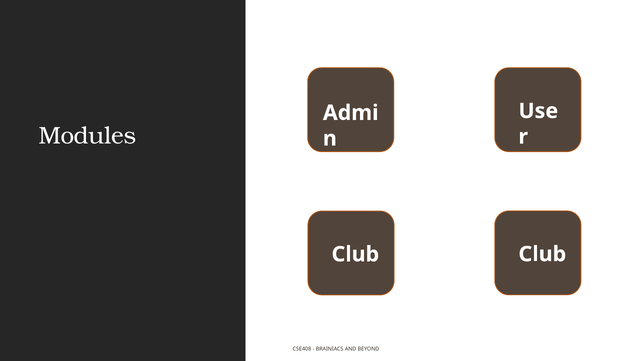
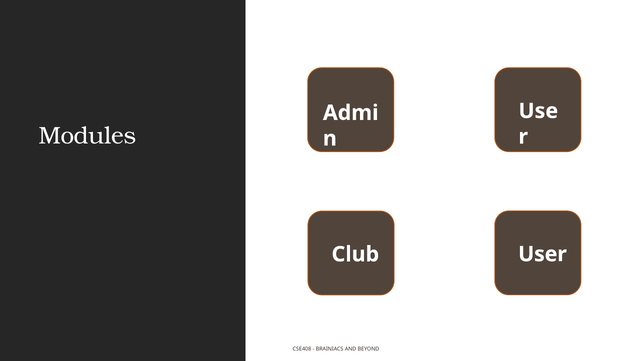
Club Club: Club -> User (542, 255)
